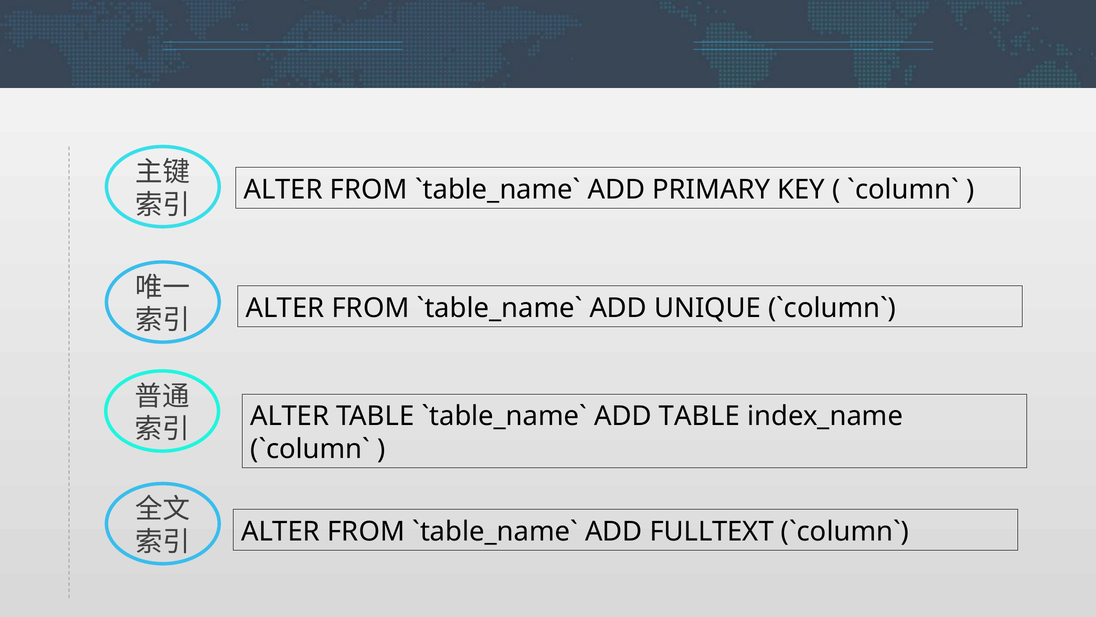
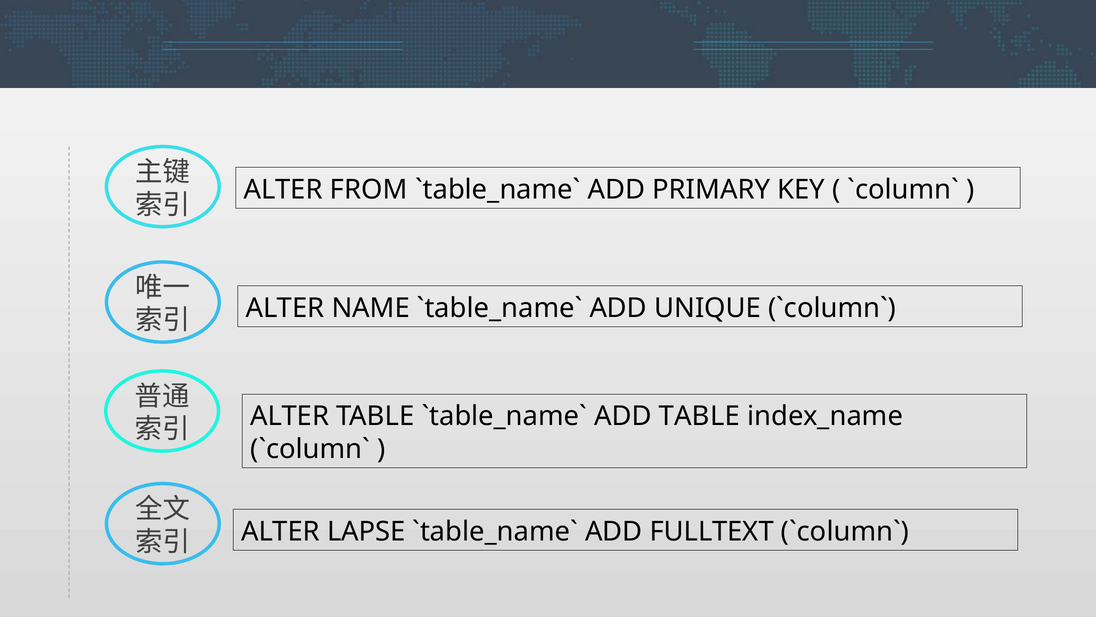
FROM: FROM -> NAME (371, 308)
FROM: FROM -> LAPSE (366, 531)
